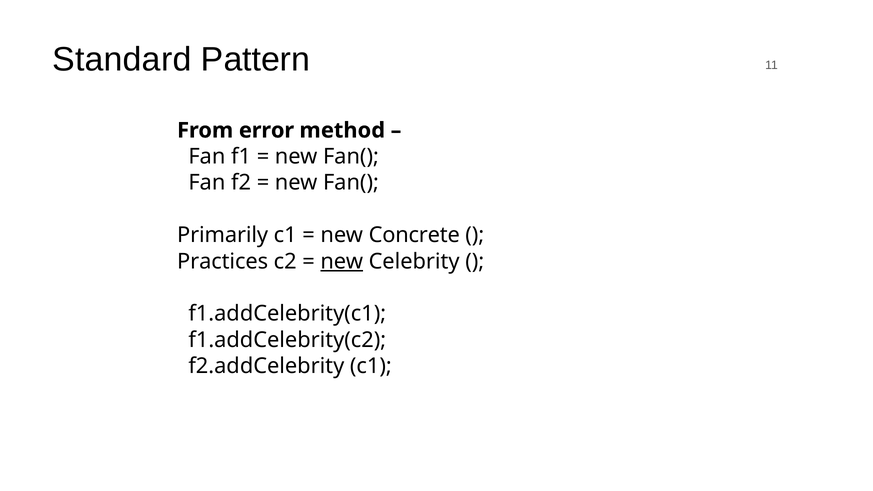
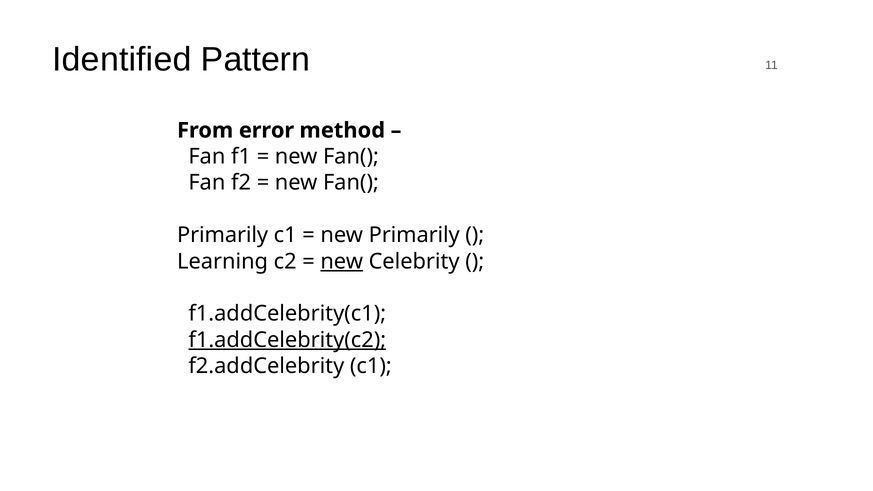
Standard: Standard -> Identified (122, 60)
new Concrete: Concrete -> Primarily (414, 235)
Practices: Practices -> Learning (223, 261)
f1.addCelebrity(c2 underline: none -> present (287, 340)
